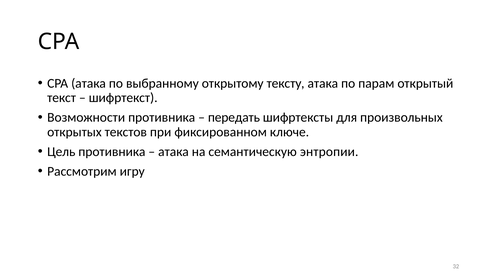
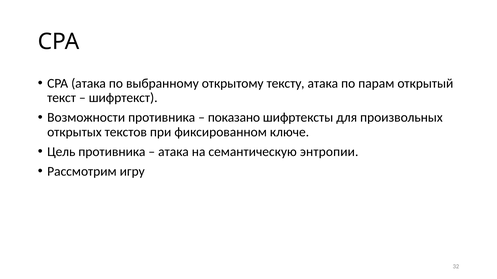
передать: передать -> показано (234, 118)
